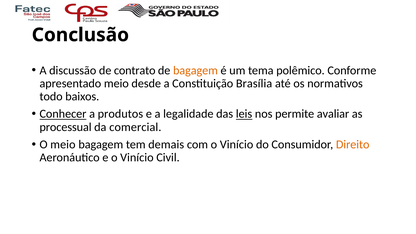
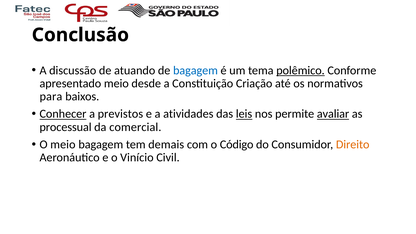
contrato: contrato -> atuando (135, 70)
bagagem colour: orange -> blue (195, 70)
polêmico underline: none -> present (300, 70)
Brasília: Brasília -> Criação (254, 83)
todo: todo -> para (51, 97)
produtos: produtos -> previstos (120, 114)
legalidade: legalidade -> atividades (188, 114)
avaliar underline: none -> present (333, 114)
com o Vinício: Vinício -> Código (237, 145)
